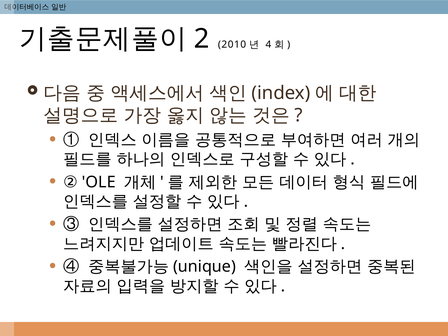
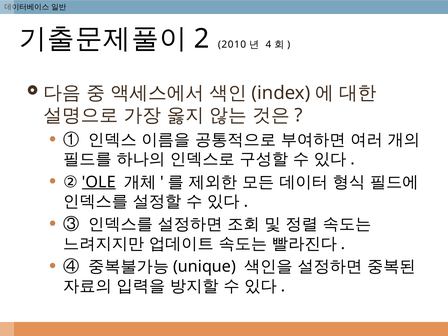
OLE underline: none -> present (99, 182)
